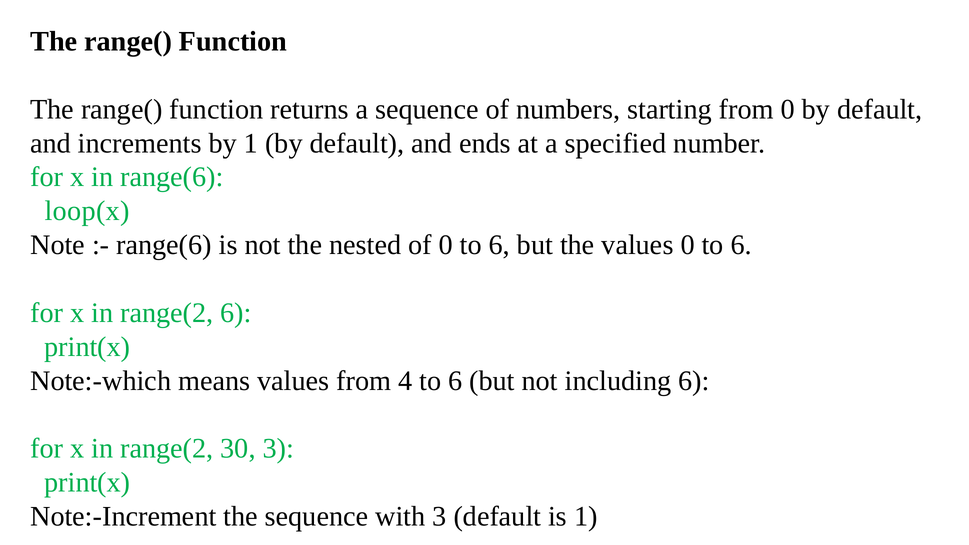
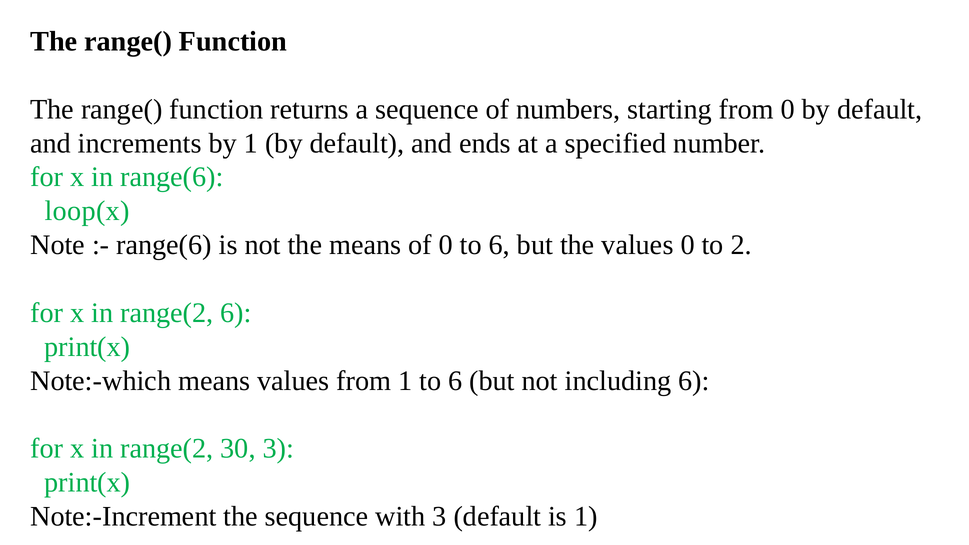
the nested: nested -> means (365, 245)
values 0 to 6: 6 -> 2 (741, 245)
from 4: 4 -> 1 (405, 381)
